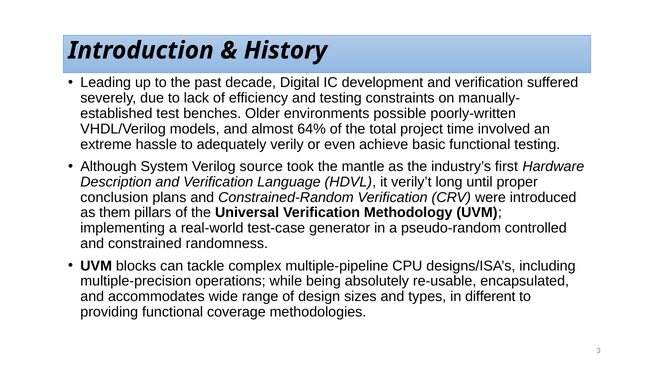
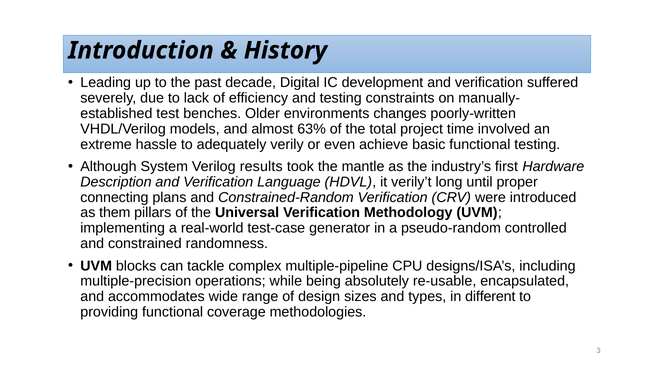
possible: possible -> changes (400, 113)
64%: 64% -> 63% (312, 129)
source: source -> results (261, 166)
conclusion: conclusion -> connecting (114, 197)
